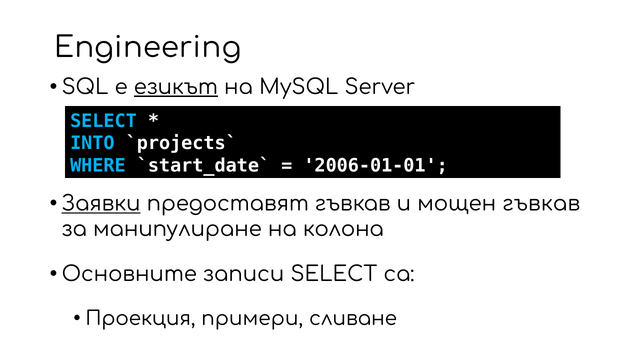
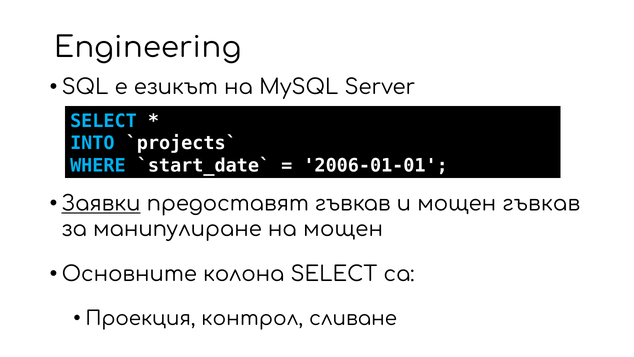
езикът underline: present -> none (176, 87)
на колона: колона -> мощен (343, 229)
записи: записи -> колона (244, 274)
примери: примери -> контрол (252, 318)
